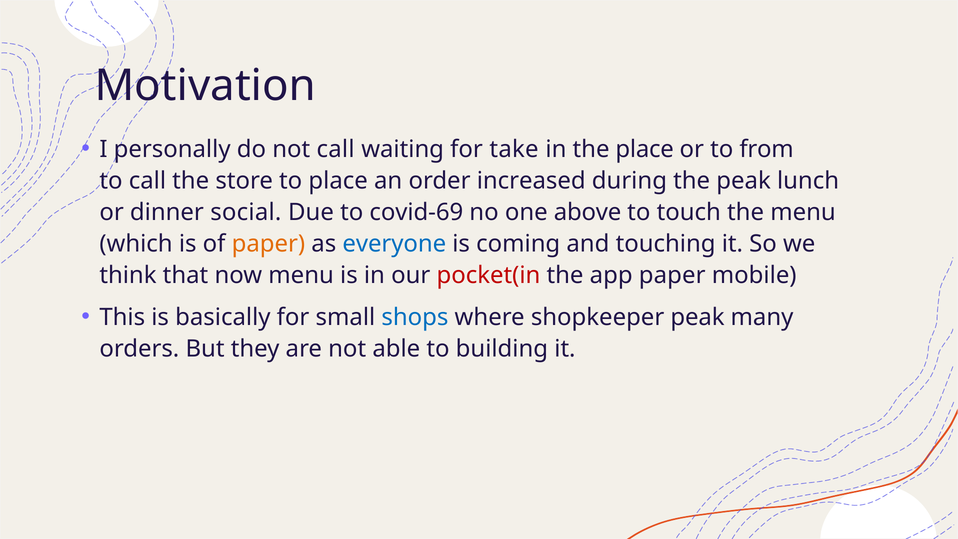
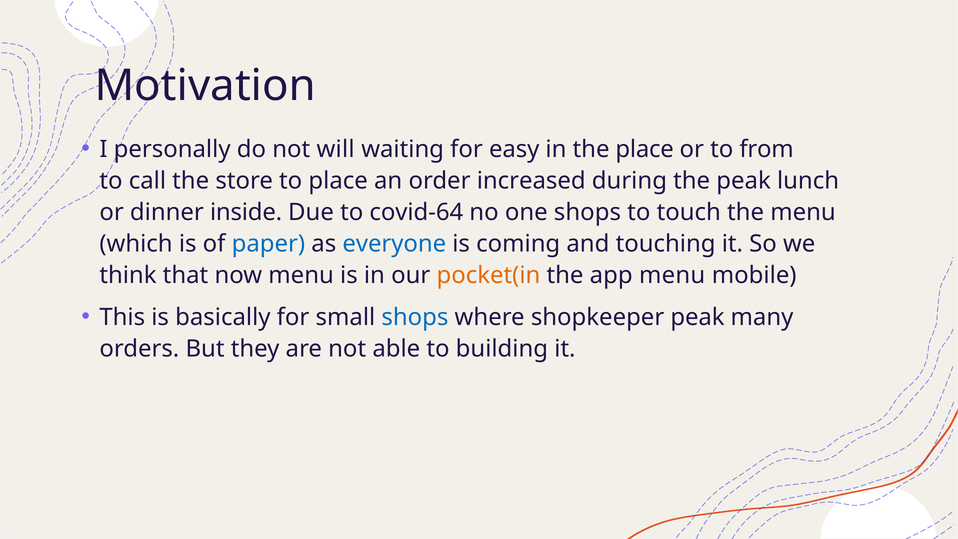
not call: call -> will (336, 149)
take: take -> easy (514, 149)
social: social -> inside (246, 212)
covid-69: covid-69 -> covid-64 (416, 212)
one above: above -> shops (587, 212)
paper colour: orange -> blue (268, 244)
pocket(in colour: red -> orange (488, 276)
app paper: paper -> menu (672, 276)
